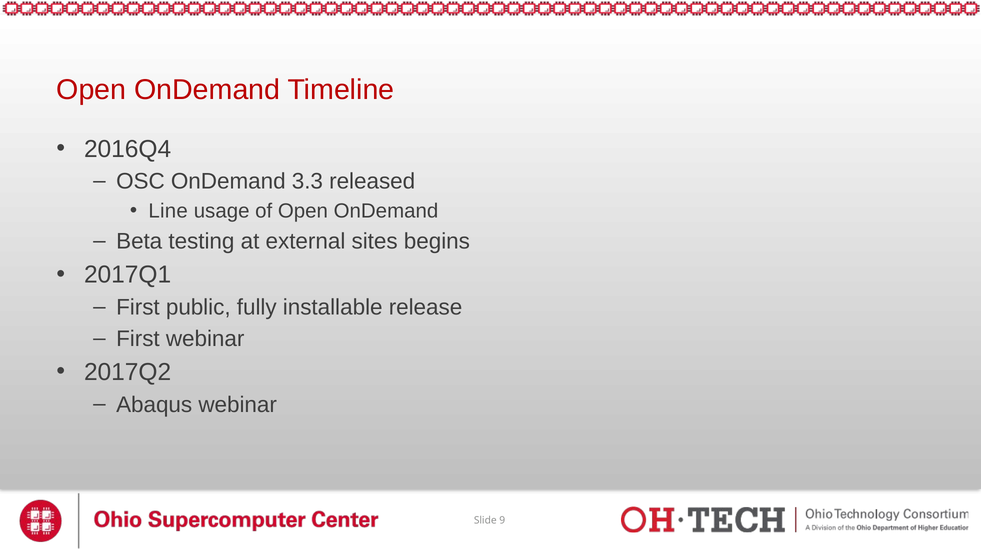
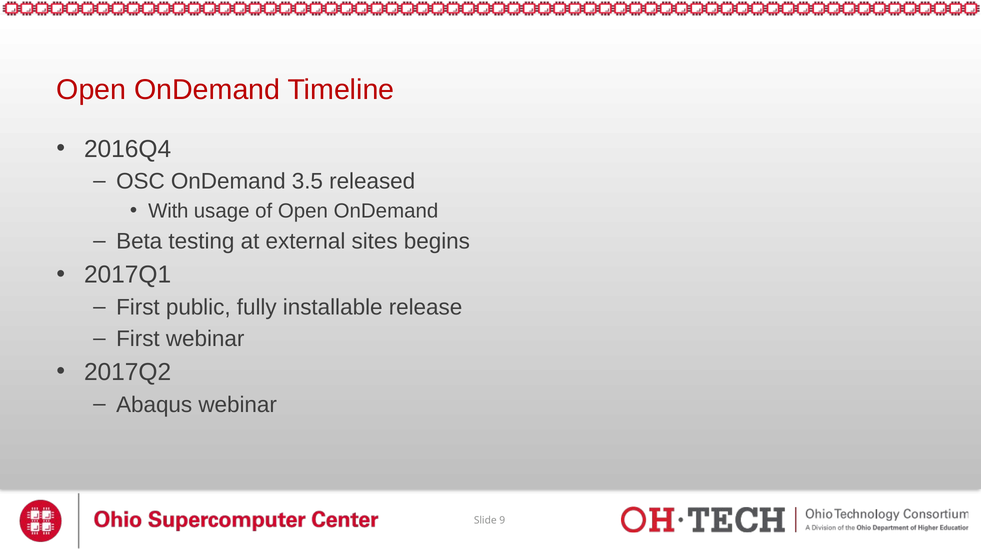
3.3: 3.3 -> 3.5 (307, 181)
Line: Line -> With (168, 211)
